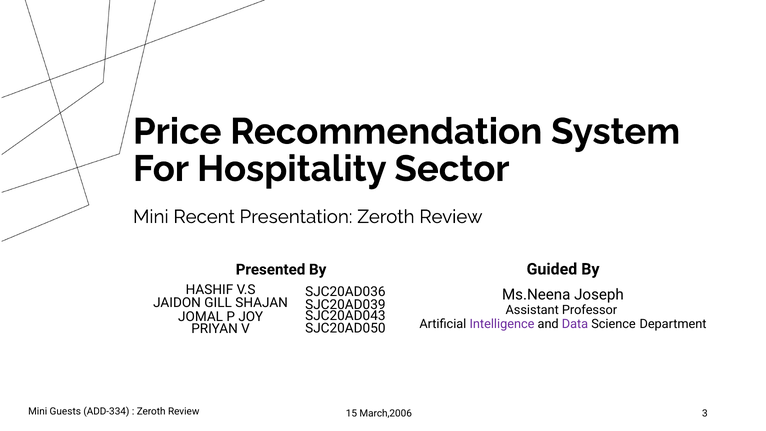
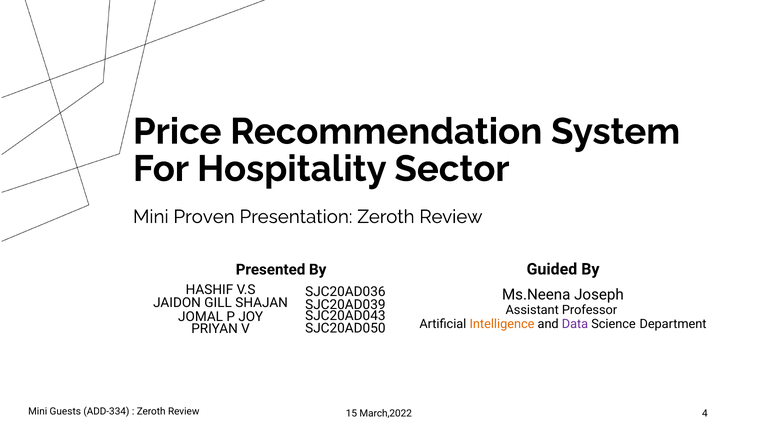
Recent: Recent -> Proven (204, 217)
Intelligence colour: purple -> orange (502, 324)
3: 3 -> 4 (705, 413)
March,2006: March,2006 -> March,2022 (386, 413)
